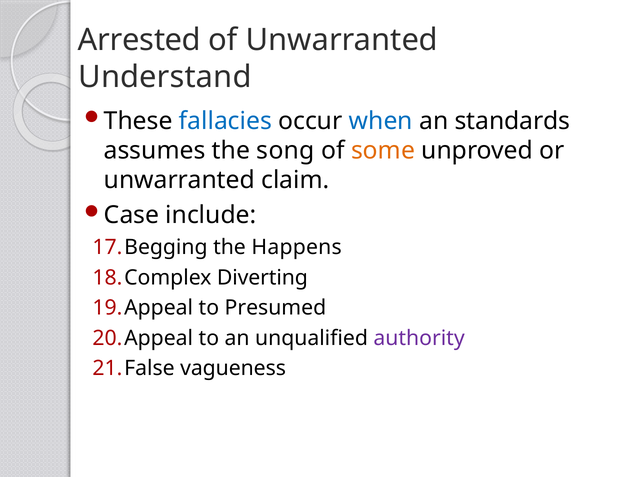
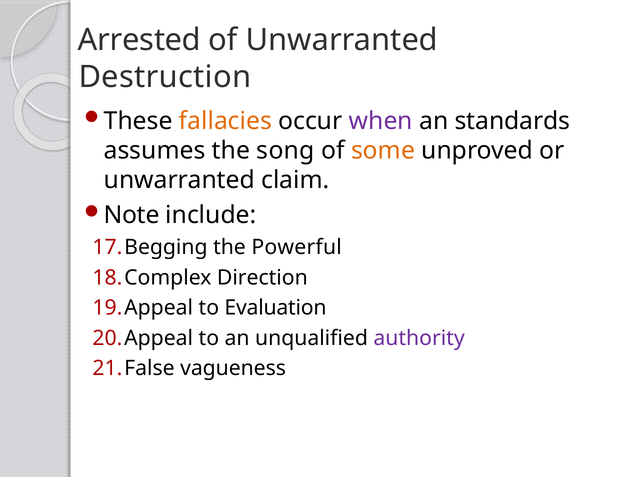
Understand: Understand -> Destruction (165, 77)
fallacies colour: blue -> orange (225, 121)
when colour: blue -> purple (381, 121)
Case: Case -> Note (132, 215)
Happens: Happens -> Powerful (297, 247)
Diverting: Diverting -> Direction (262, 278)
Presumed: Presumed -> Evaluation (275, 308)
